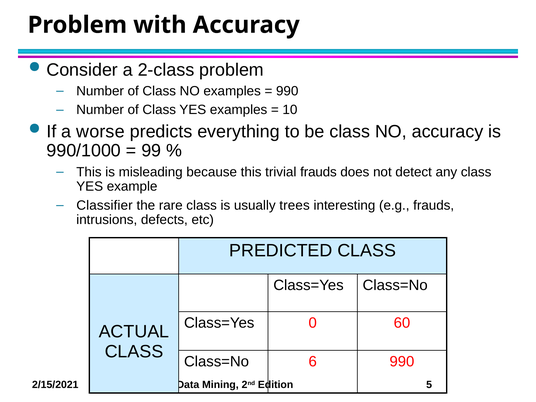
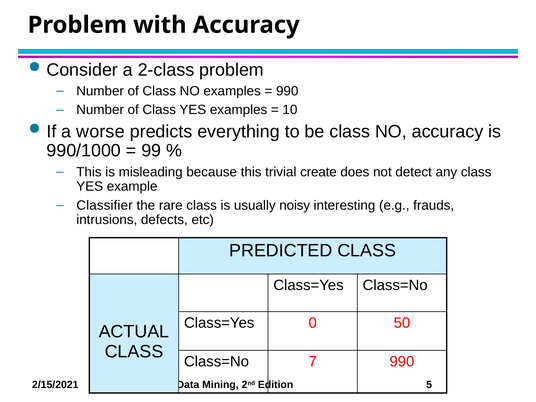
trivial frauds: frauds -> create (318, 172)
trees: trees -> noisy (295, 205)
60: 60 -> 50 (402, 323)
6: 6 -> 7 (313, 362)
